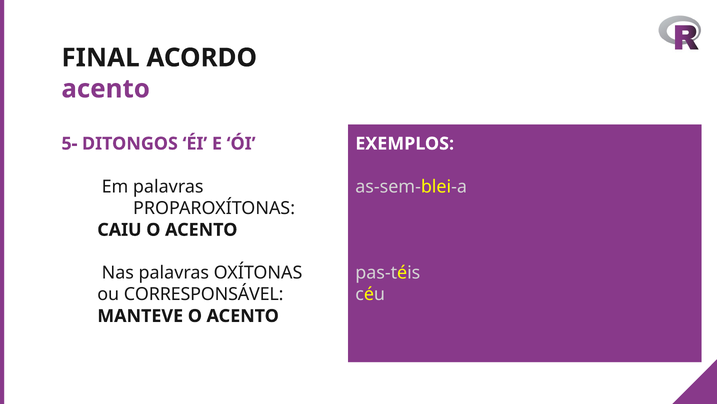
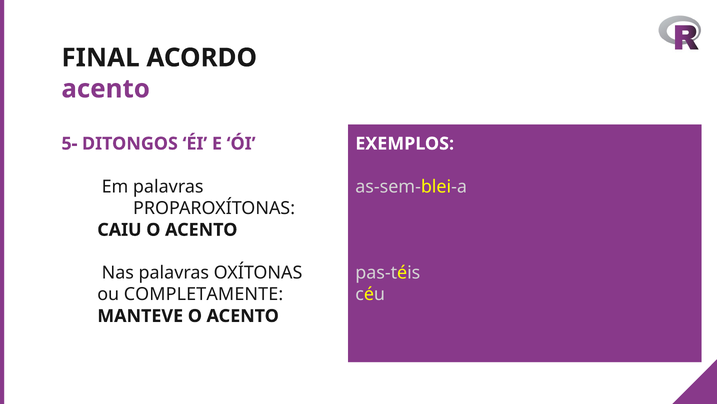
CORRESPONSÁVEL: CORRESPONSÁVEL -> COMPLETAMENTE (203, 294)
